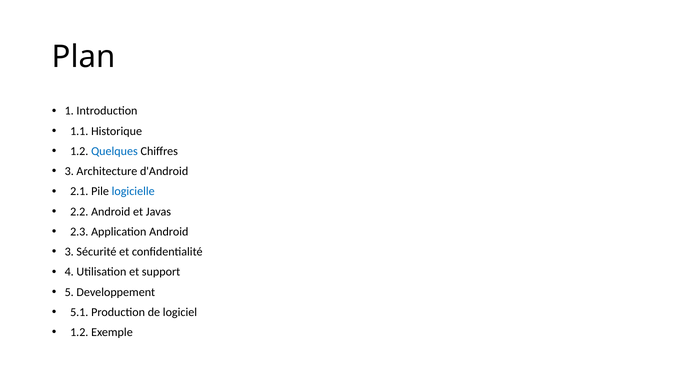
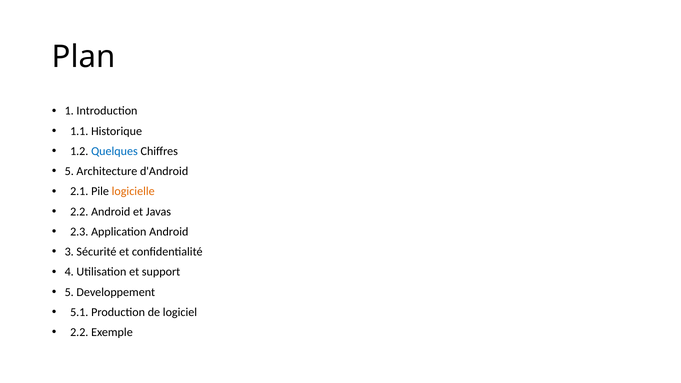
3: 3 -> 5 (69, 171)
logicielle colour: blue -> orange (133, 191)
1.2: 1.2 -> 2.2 (79, 332)
